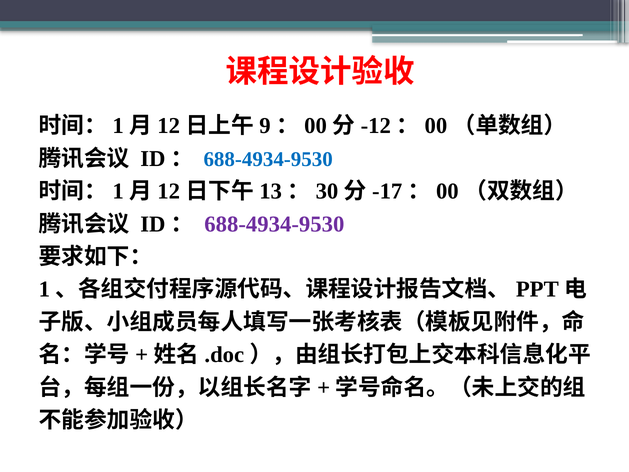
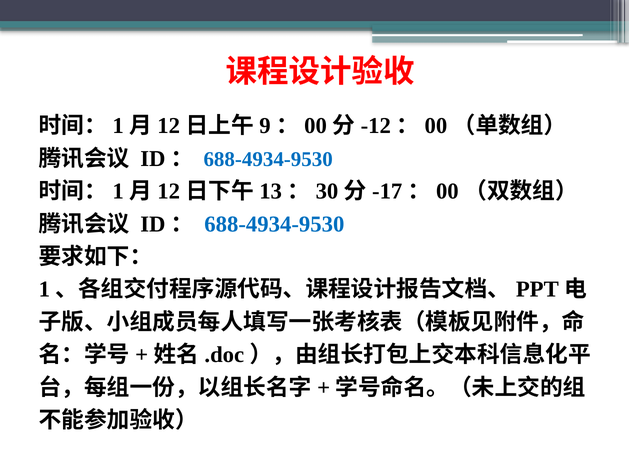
688-4934-9530 colour: purple -> blue (274, 224)
